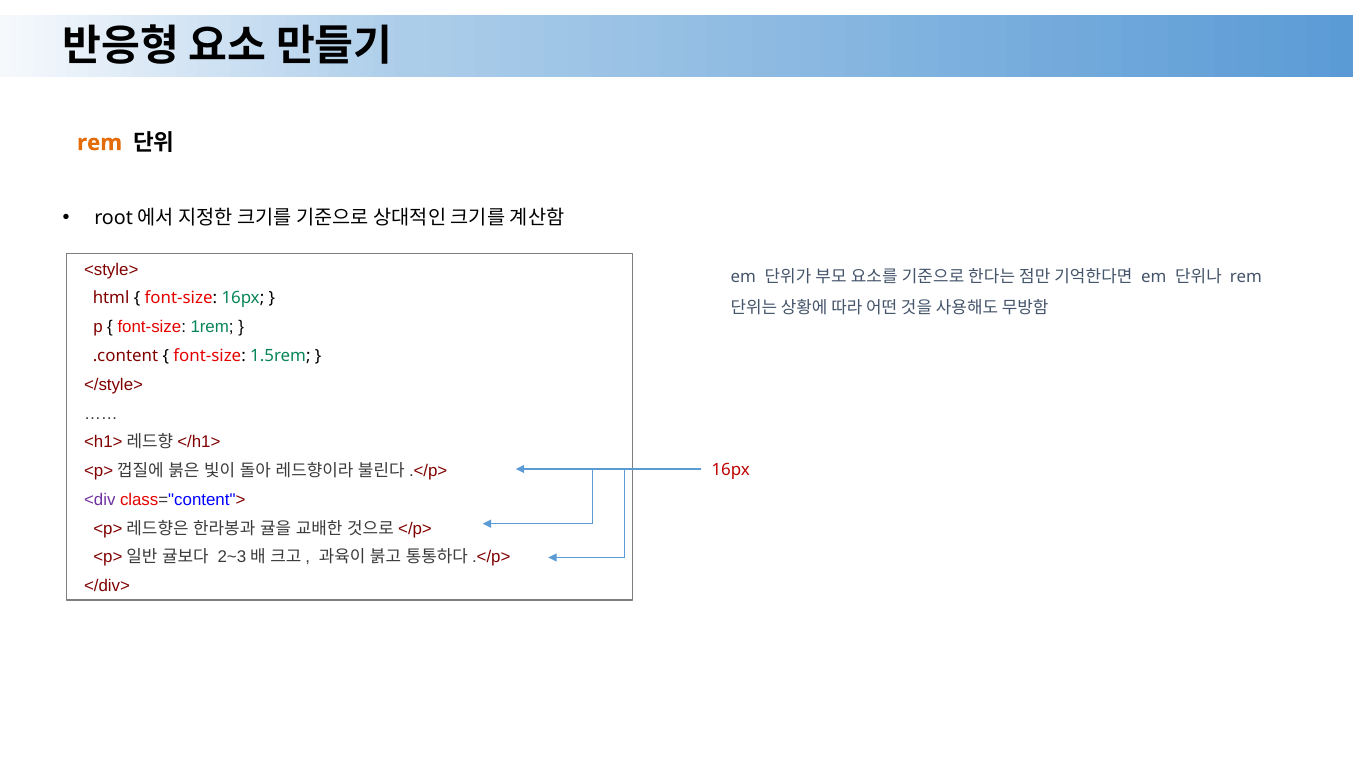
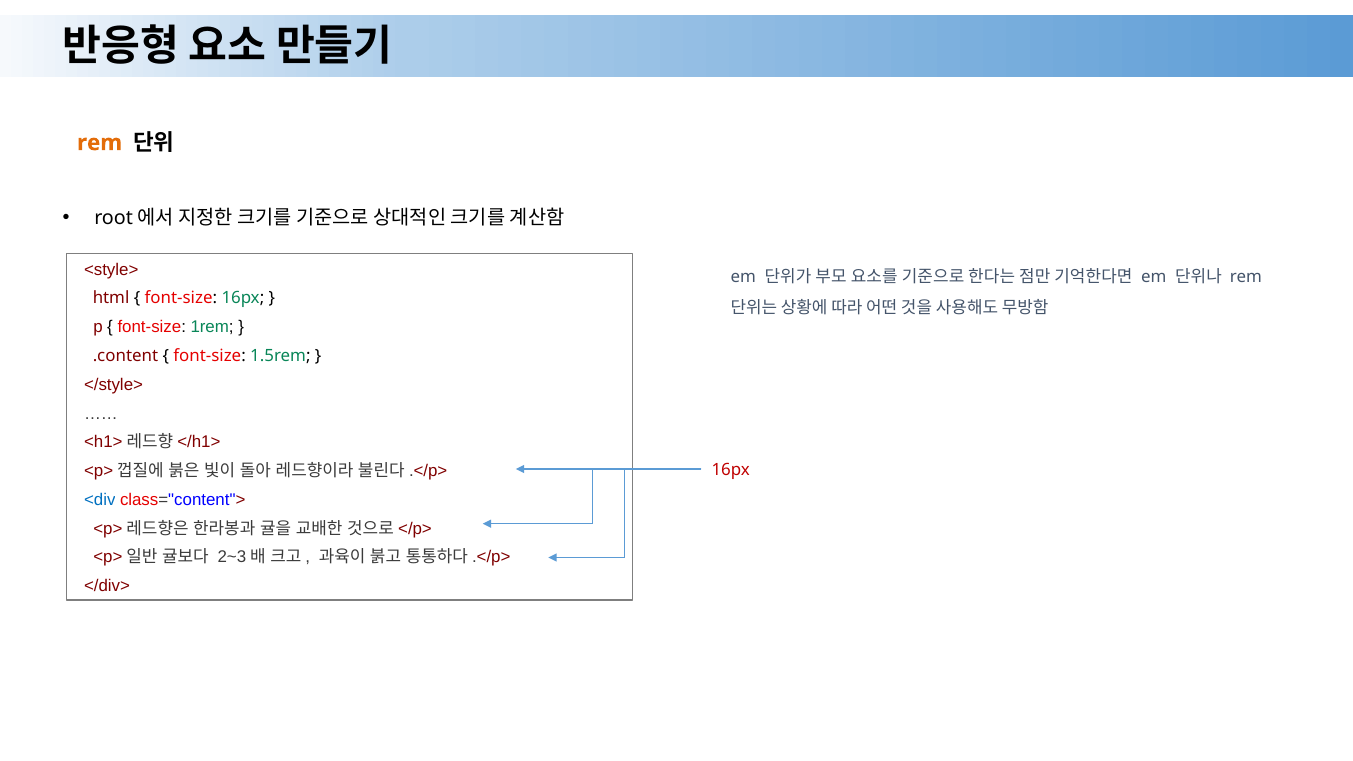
<div colour: purple -> blue (100, 500)
